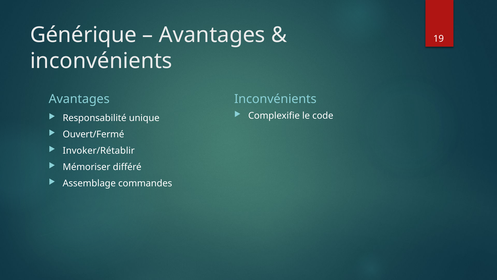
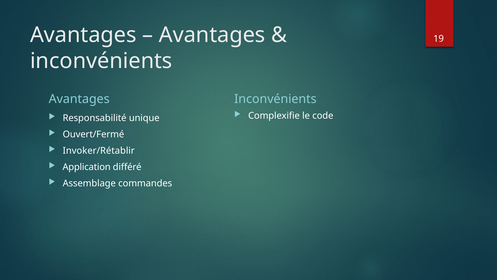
Générique: Générique -> Avantages (83, 35)
Mémoriser: Mémoriser -> Application (87, 167)
